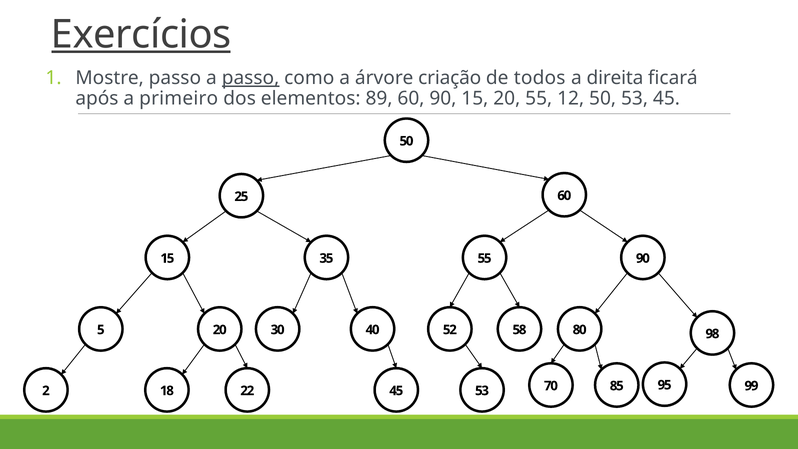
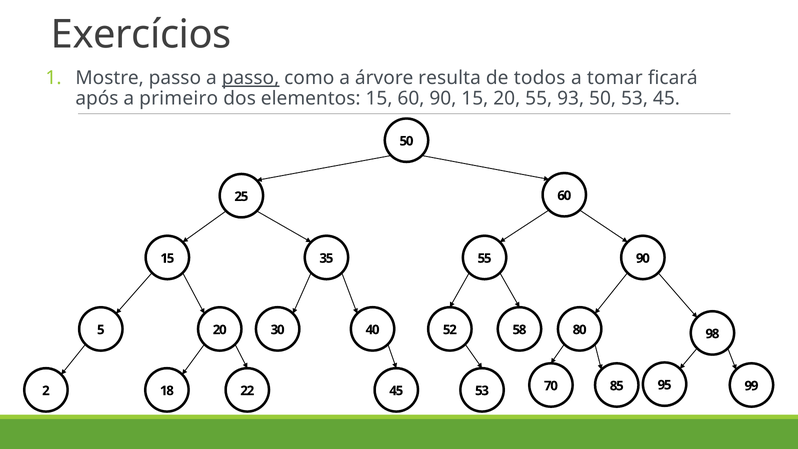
Exercícios underline: present -> none (141, 35)
criação: criação -> resulta (450, 78)
direita: direita -> tomar (615, 78)
elementos 89: 89 -> 15 (379, 99)
12: 12 -> 93 (571, 99)
